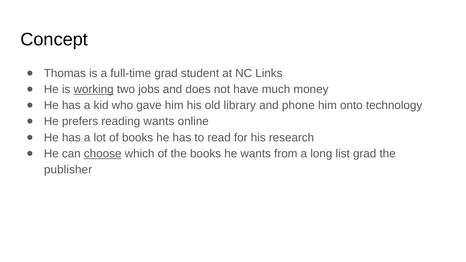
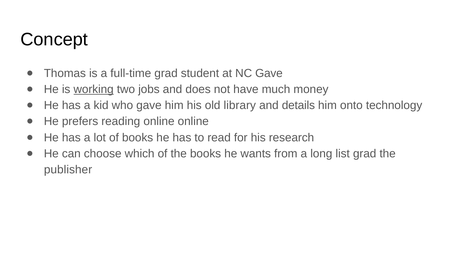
NC Links: Links -> Gave (269, 73)
phone: phone -> details (298, 105)
reading wants: wants -> online (159, 121)
choose underline: present -> none (103, 154)
